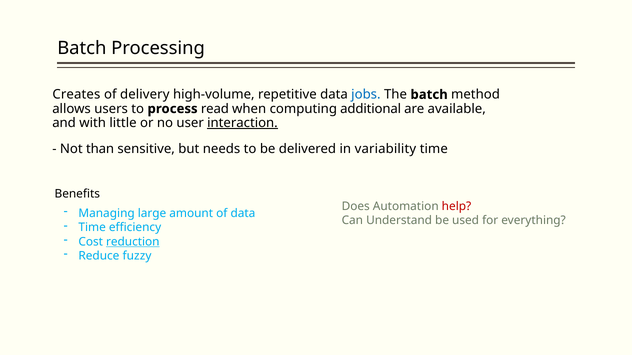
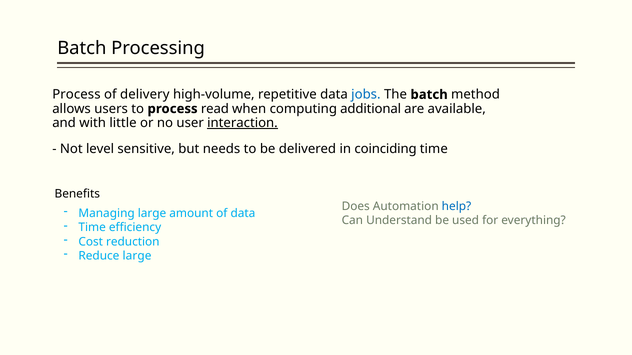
Creates: Creates -> Process (76, 95)
than: than -> level (100, 149)
variability: variability -> coinciding (386, 149)
help colour: red -> blue (456, 207)
reduction underline: present -> none (133, 242)
Reduce fuzzy: fuzzy -> large (137, 256)
